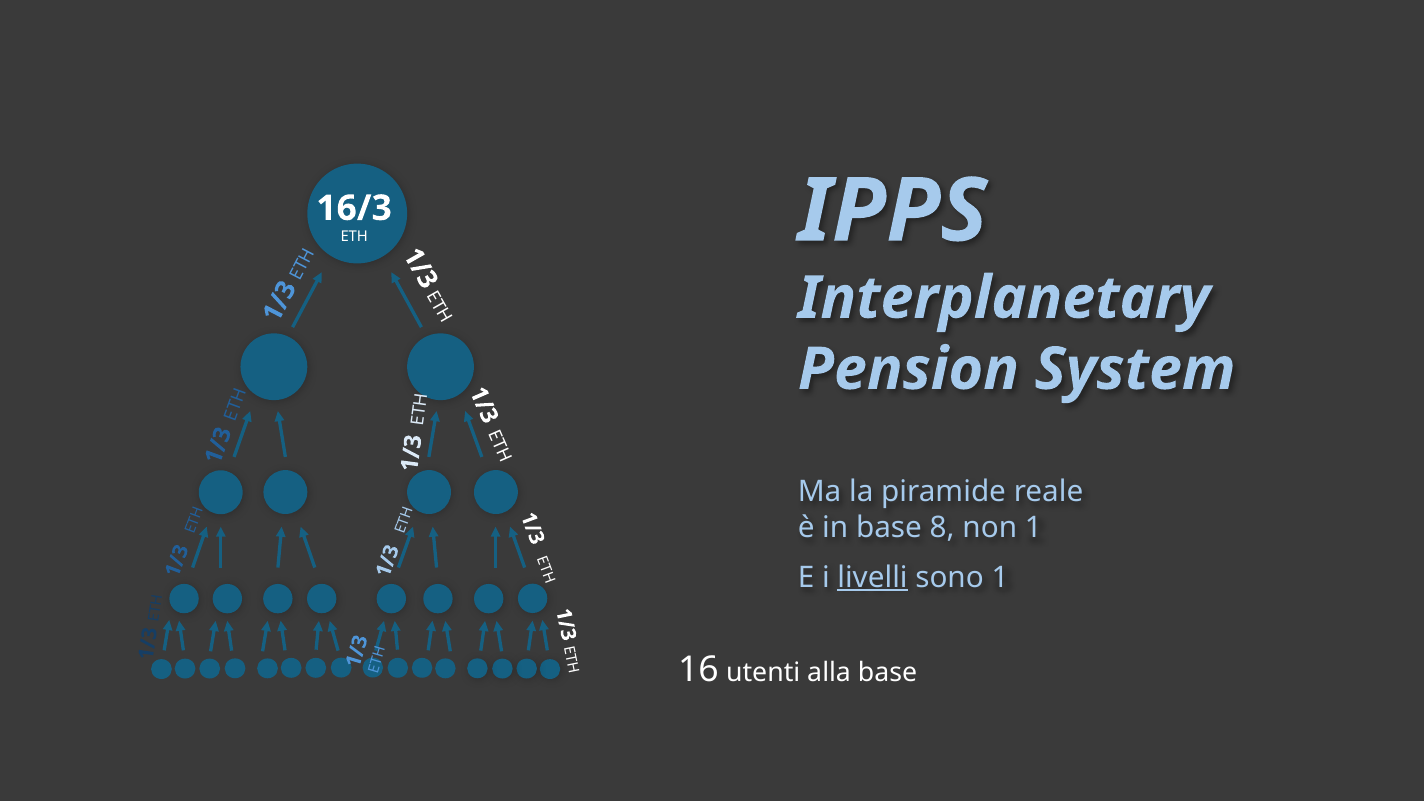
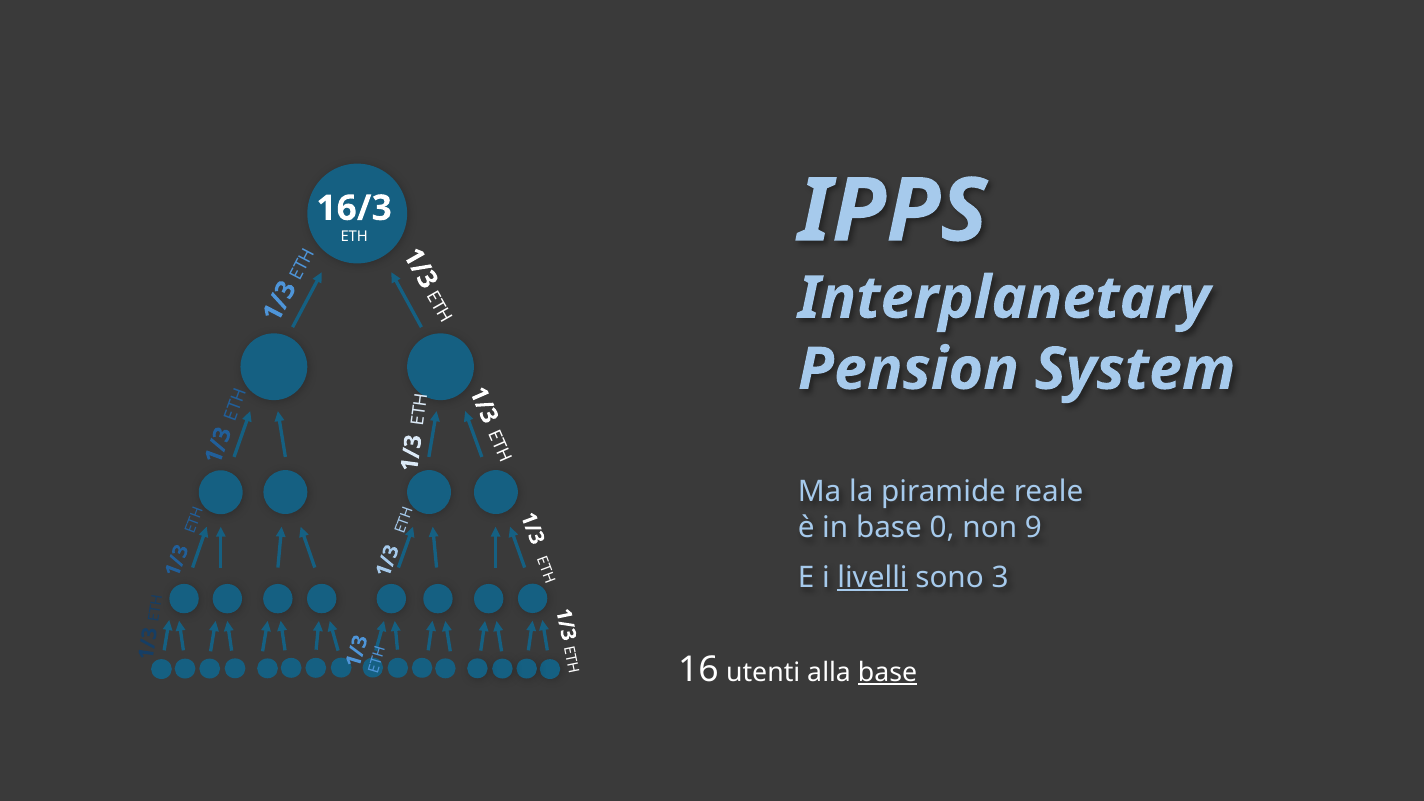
8: 8 -> 0 (942, 528)
non 1: 1 -> 9 (1033, 528)
sono 1: 1 -> 3 (1000, 577)
base underline: none -> present (888, 673)
